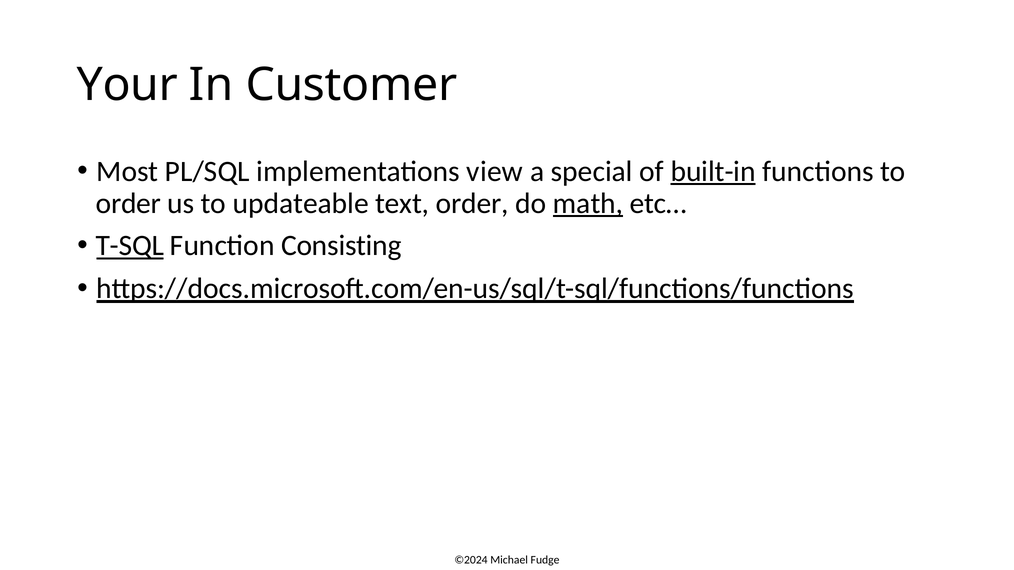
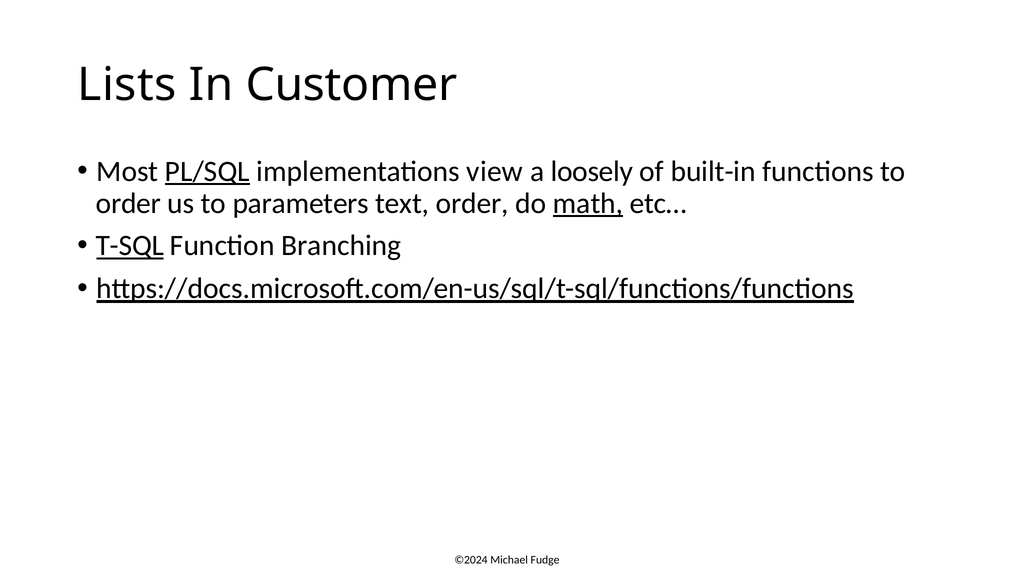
Your: Your -> Lists (127, 85)
PL/SQL underline: none -> present (207, 171)
special: special -> loosely (592, 171)
built-in underline: present -> none (713, 171)
updateable: updateable -> parameters (301, 203)
Consisting: Consisting -> Branching (341, 246)
